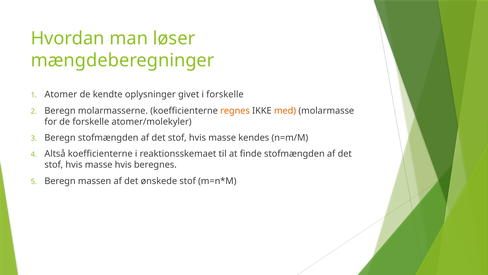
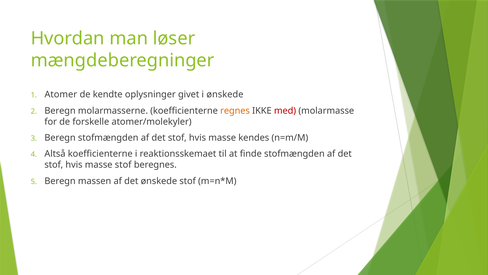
i forskelle: forskelle -> ønskede (225, 94)
med colour: orange -> red (285, 111)
masse hvis: hvis -> stof (123, 165)
